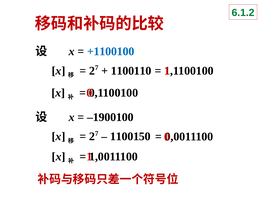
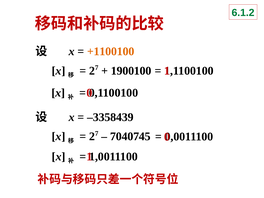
+1100100 colour: blue -> orange (111, 52)
1100110: 1100110 -> 1900100 (131, 71)
–1900100: –1900100 -> –3358439 (110, 117)
1100150: 1100150 -> 7040745 (130, 137)
